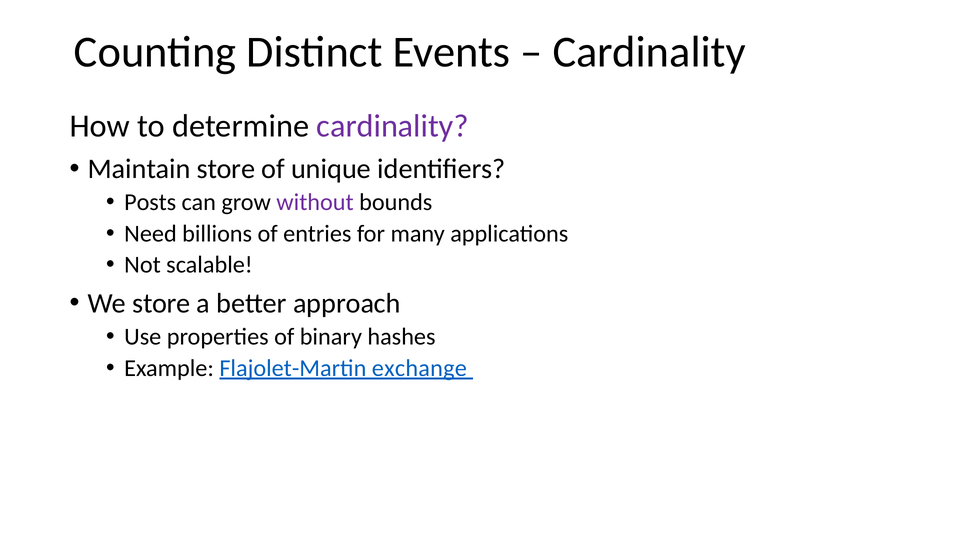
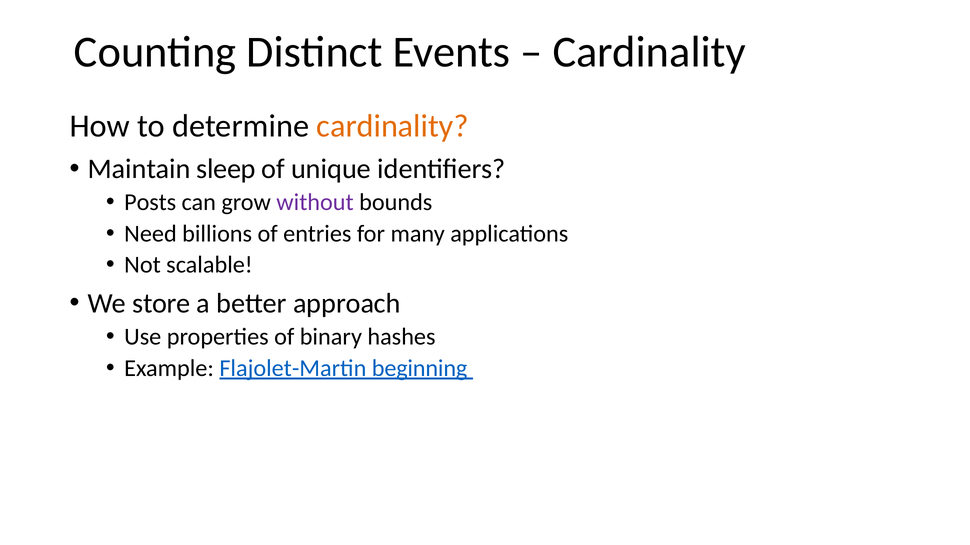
cardinality colour: purple -> orange (392, 126)
Maintain store: store -> sleep (226, 169)
exchange: exchange -> beginning (420, 369)
